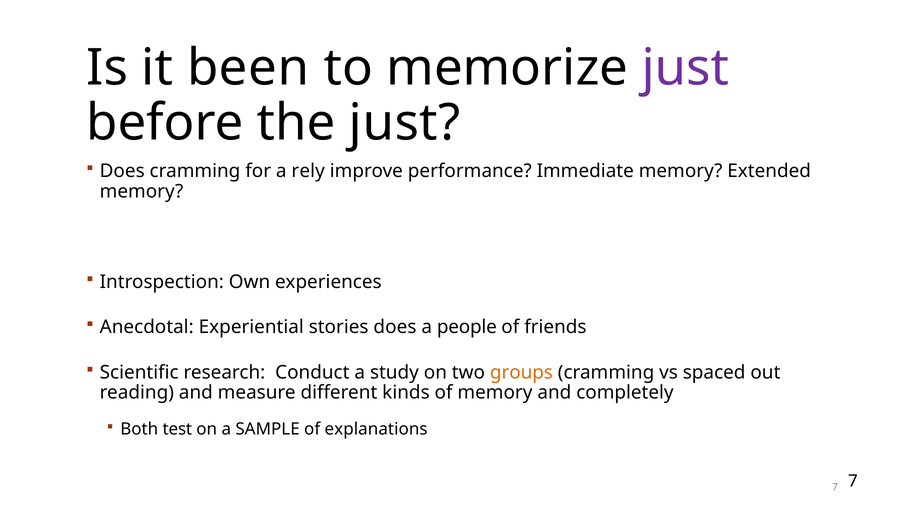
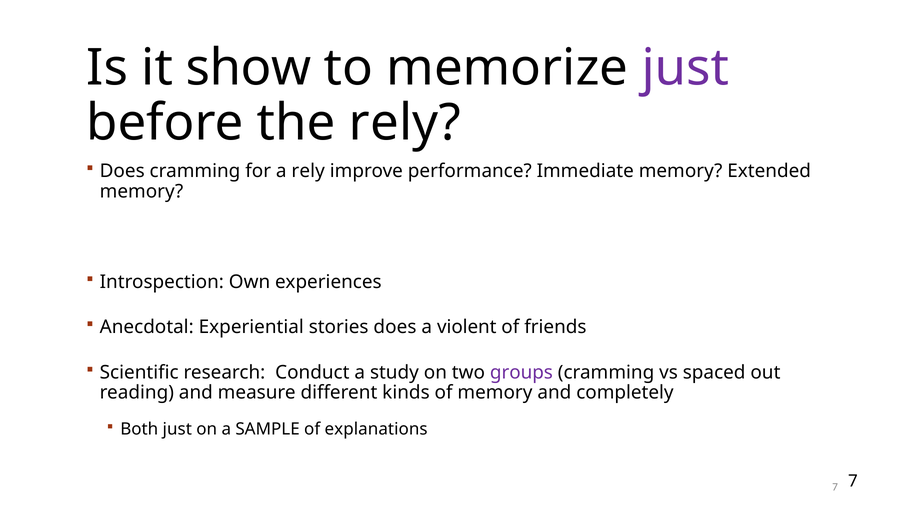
been: been -> show (249, 68)
the just: just -> rely (405, 123)
people: people -> violent (467, 327)
groups colour: orange -> purple (521, 372)
Both test: test -> just (177, 430)
